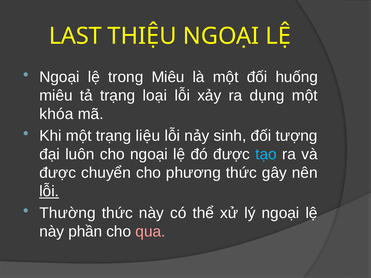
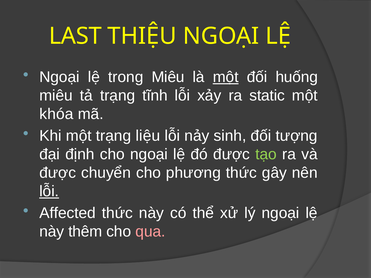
một underline: none -> present (226, 77)
loại: loại -> tĩnh (155, 96)
dụng: dụng -> static (267, 96)
luôn: luôn -> định (80, 154)
tạo colour: light blue -> light green (266, 154)
Thường: Thường -> Affected (68, 213)
phần: phần -> thêm (85, 232)
